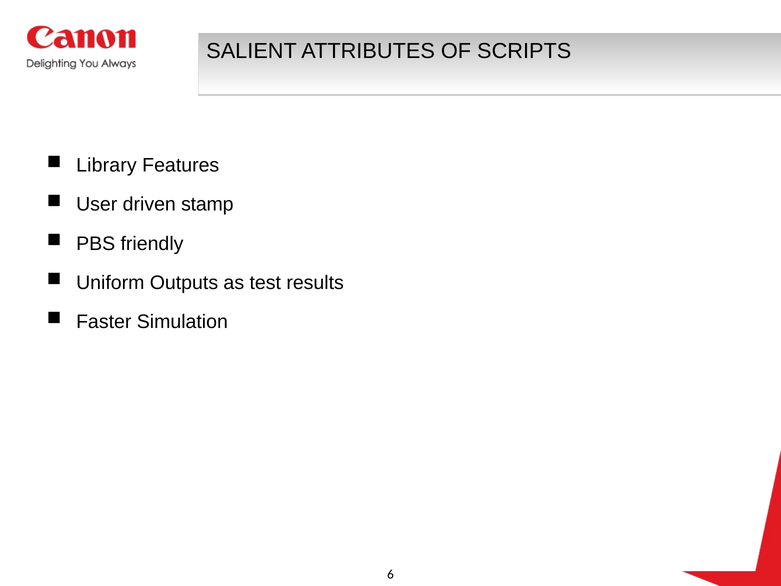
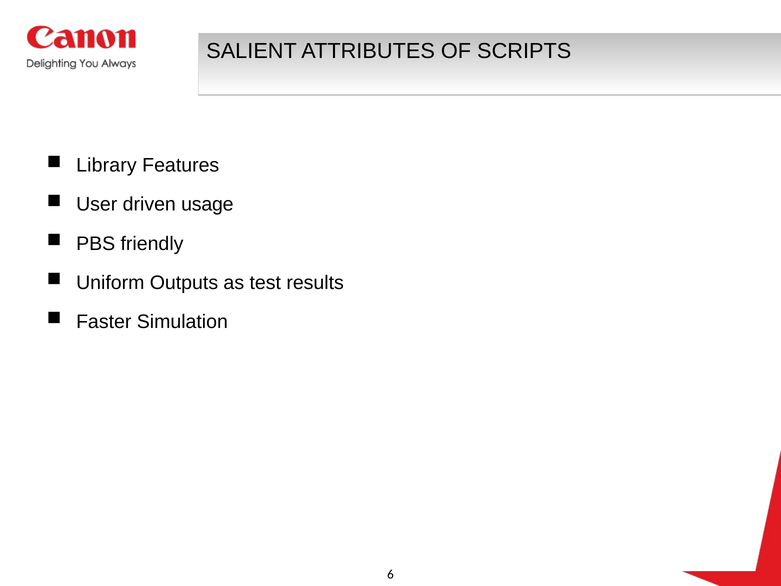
stamp: stamp -> usage (207, 204)
